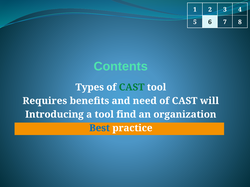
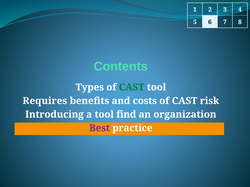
need: need -> costs (145, 101)
will: will -> risk (210, 101)
Best colour: blue -> purple (100, 128)
